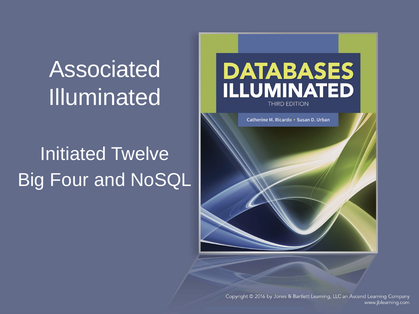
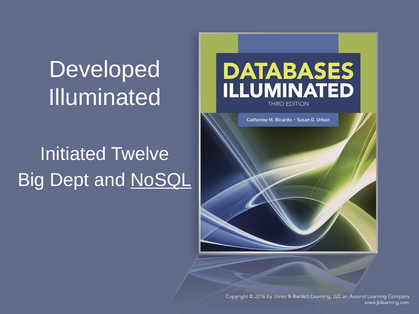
Associated: Associated -> Developed (105, 70)
Four: Four -> Dept (69, 180)
NoSQL underline: none -> present (161, 180)
